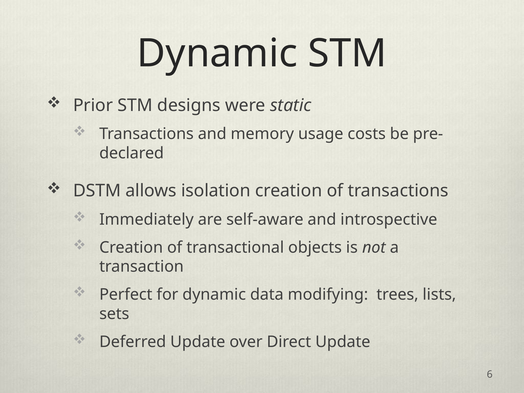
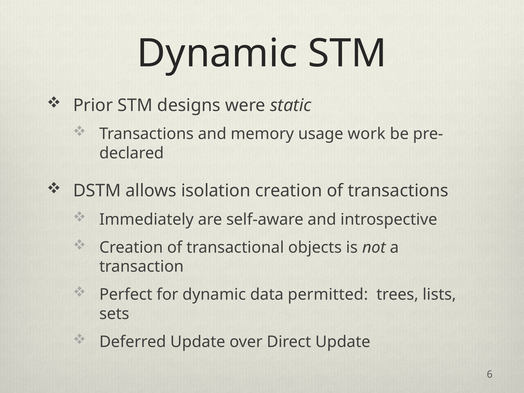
costs: costs -> work (367, 134)
modifying: modifying -> permitted (328, 295)
